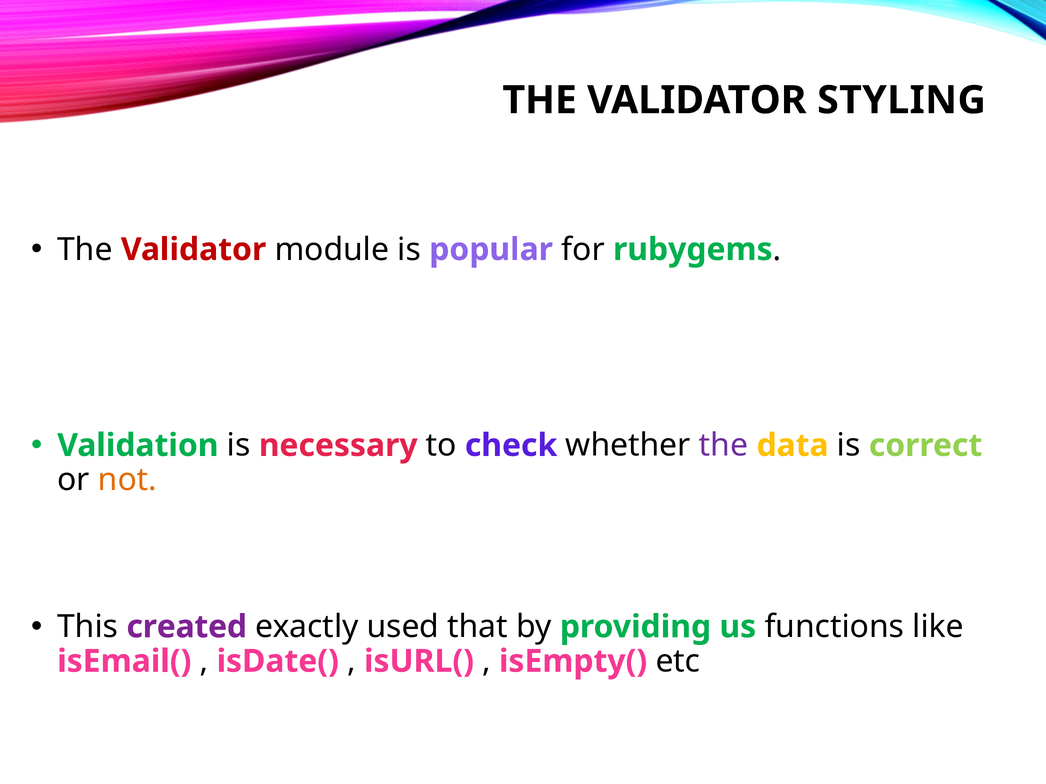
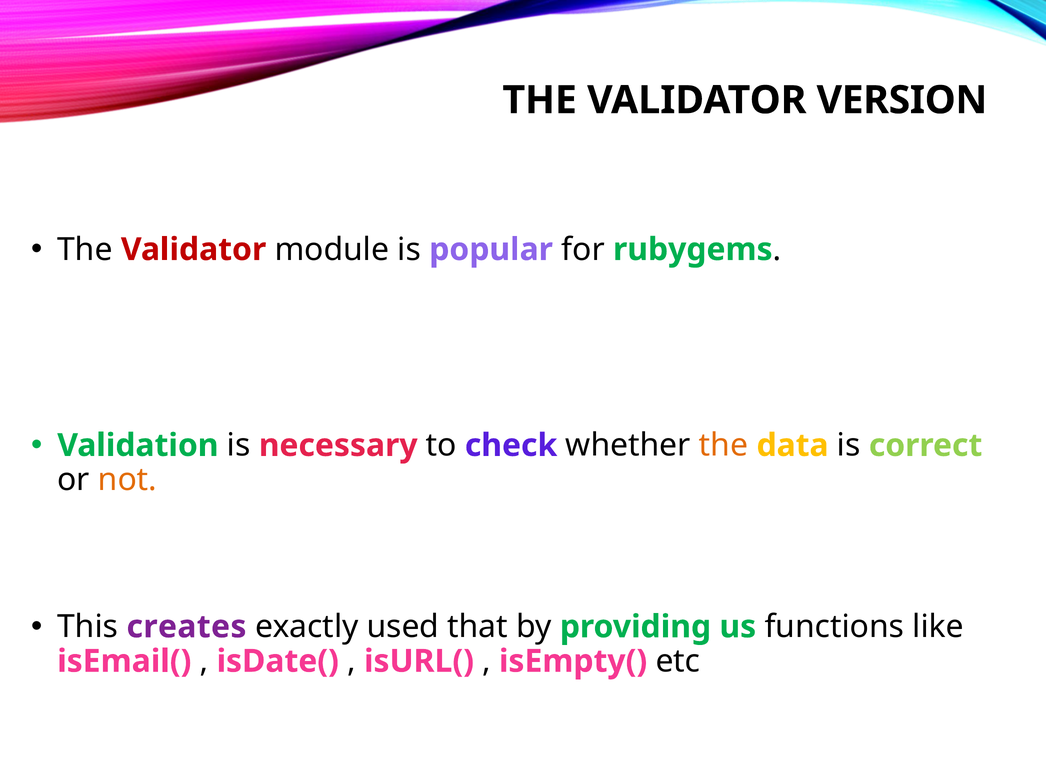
STYLING: STYLING -> VERSION (902, 100)
the colour: purple -> orange (724, 446)
created: created -> creates (186, 627)
